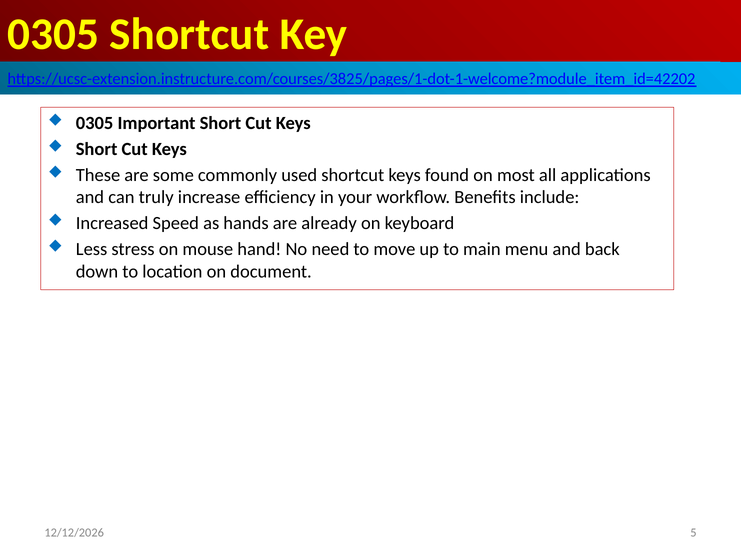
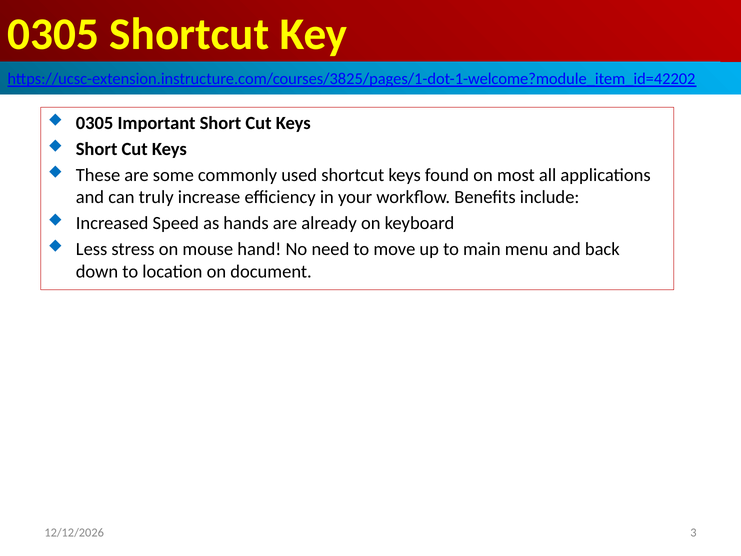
5: 5 -> 3 (693, 532)
